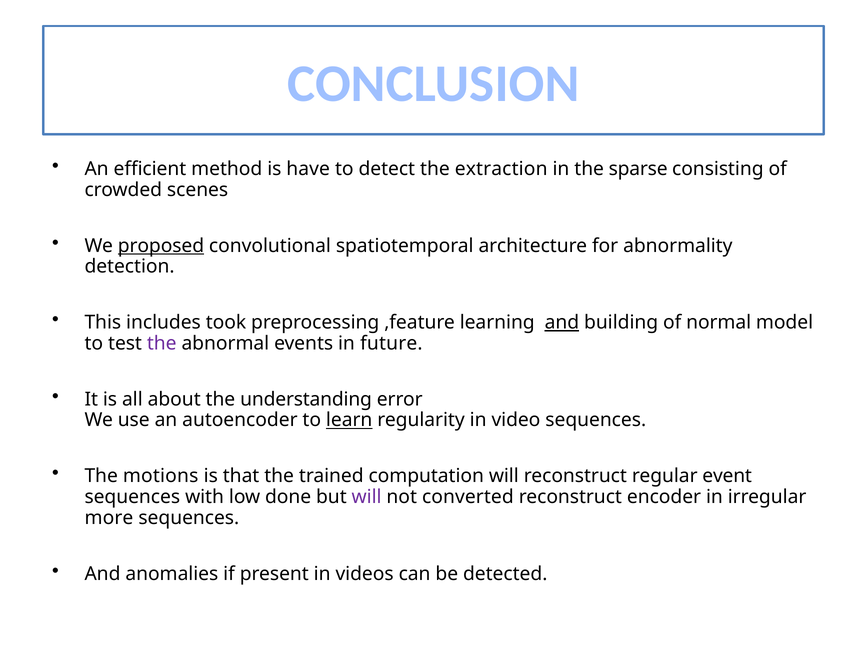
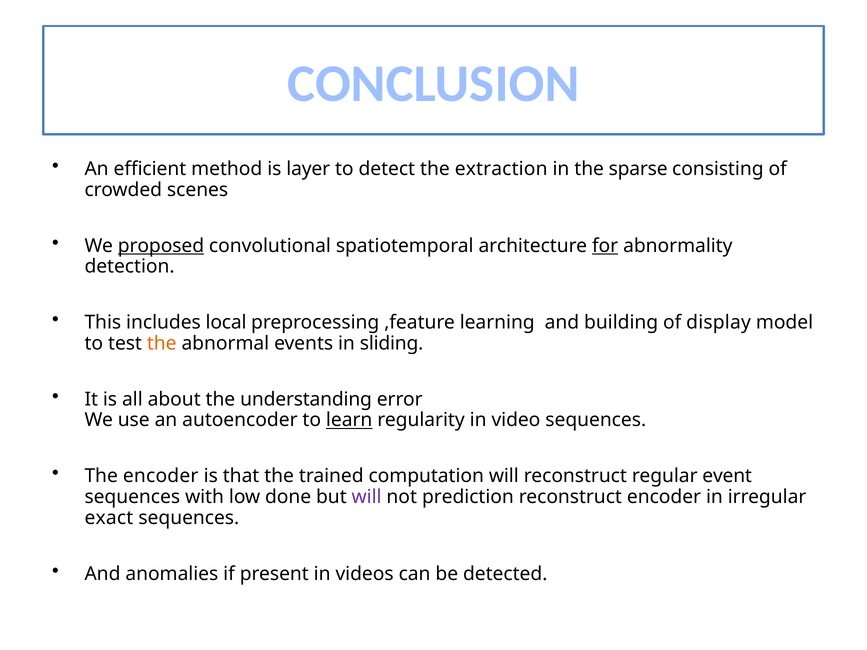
have: have -> layer (308, 169)
for underline: none -> present (605, 246)
took: took -> local (226, 323)
and underline: present -> none (562, 323)
normal: normal -> display (719, 323)
the colour: purple -> orange (162, 343)
future: future -> sliding (392, 343)
The motions: motions -> encoder (161, 476)
converted: converted -> prediction (468, 497)
more: more -> exact (109, 518)
